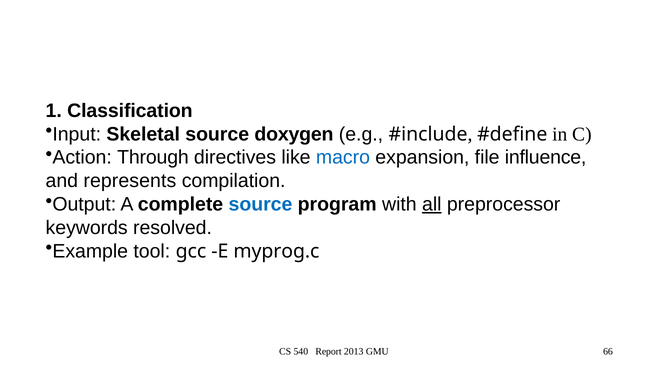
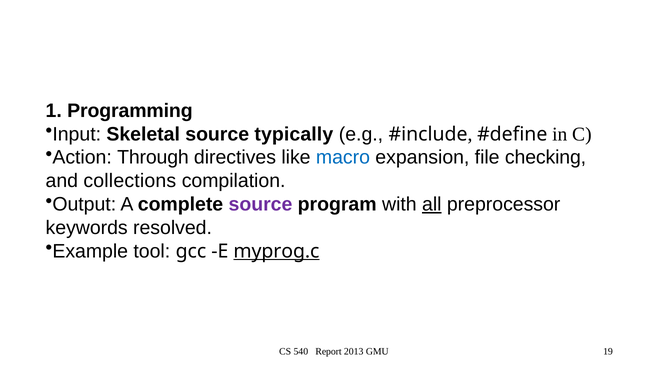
Classification: Classification -> Programming (130, 111)
doxygen: doxygen -> typically (294, 134)
influence: influence -> checking (546, 157)
represents: represents -> collections (130, 181)
source colour: blue -> purple (260, 204)
myprog.c underline: none -> present (276, 251)
66: 66 -> 19 (608, 351)
